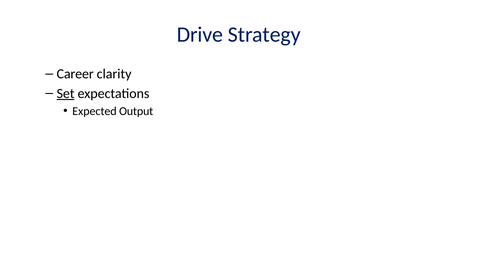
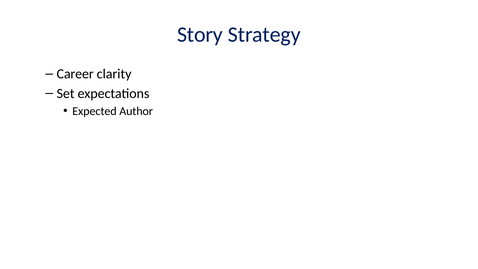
Drive: Drive -> Story (200, 35)
Set underline: present -> none (66, 93)
Output: Output -> Author (136, 111)
